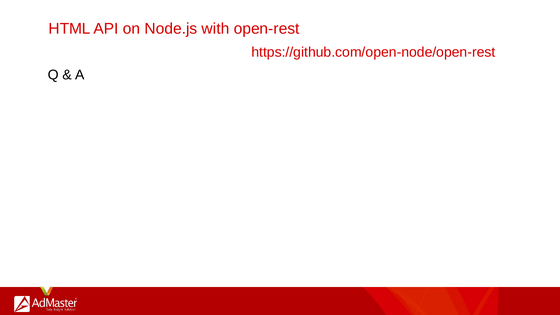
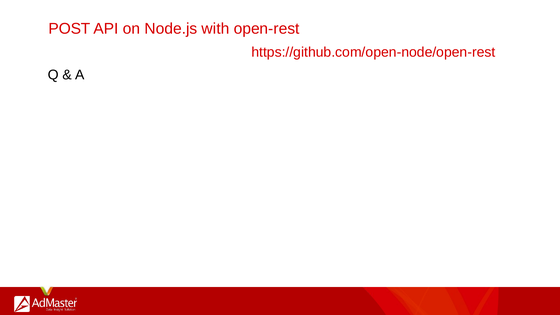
HTML: HTML -> POST (70, 29)
